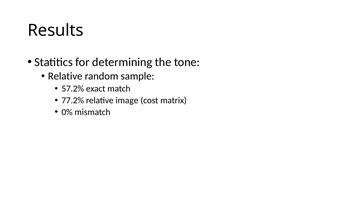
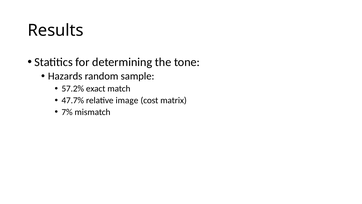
Relative: Relative -> Hazards (65, 76)
77.2%: 77.2% -> 47.7% (73, 100)
0%: 0% -> 7% (67, 112)
